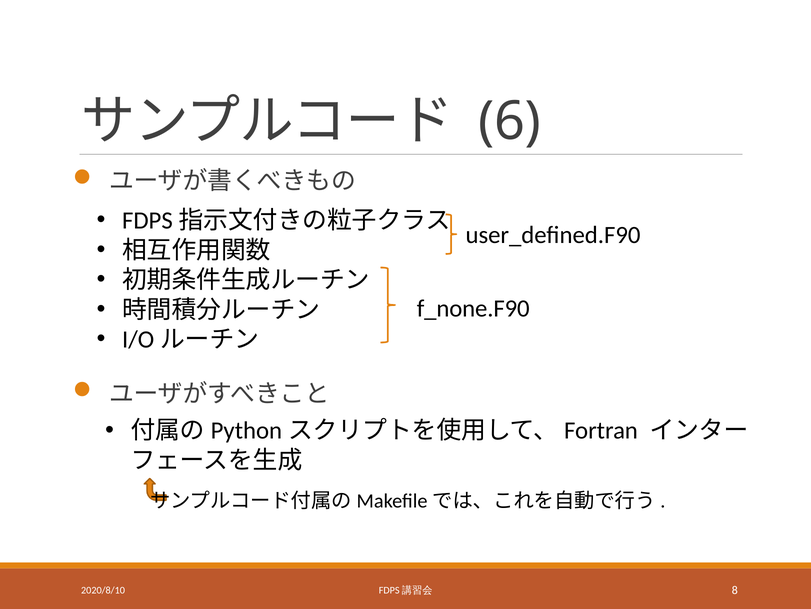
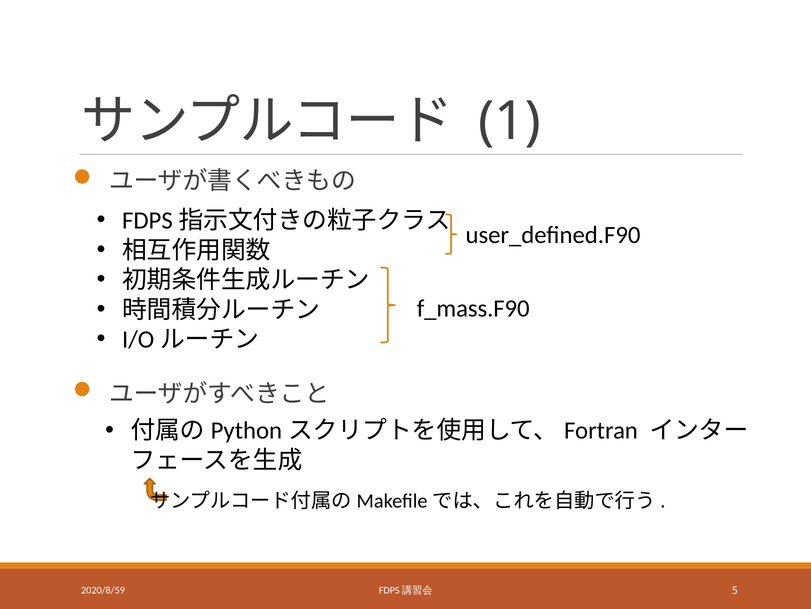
6: 6 -> 1 (510, 121)
f_none.F90: f_none.F90 -> f_mass.F90 (473, 308)
2020/8/10: 2020/8/10 -> 2020/8/59 (103, 590)
8: 8 -> 5 (735, 590)
